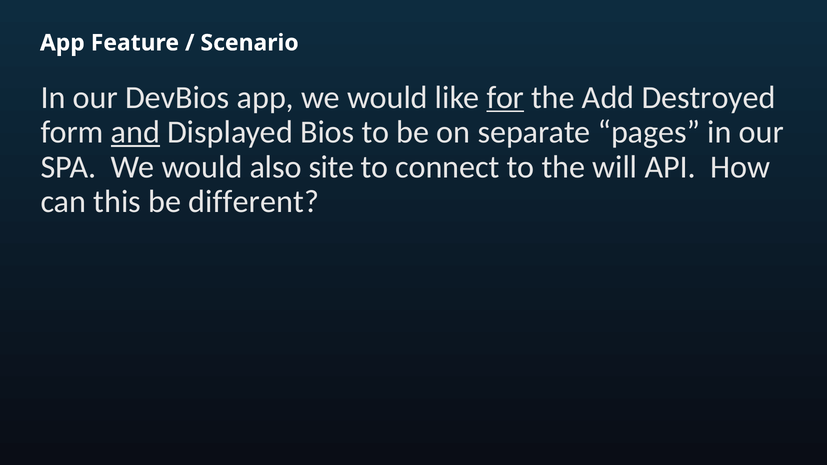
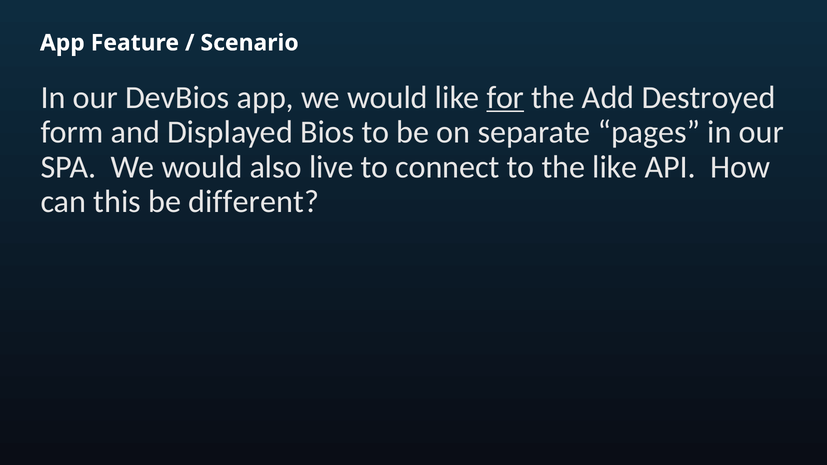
and underline: present -> none (135, 132)
site: site -> live (331, 167)
the will: will -> like (615, 167)
